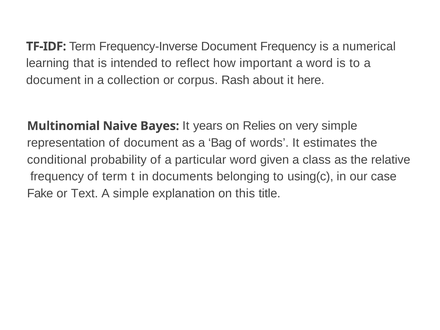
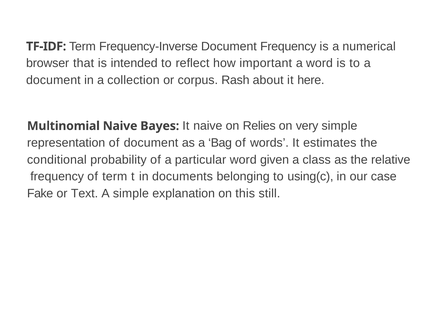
learning: learning -> browser (48, 63)
It years: years -> naive (208, 126)
title: title -> still (269, 193)
